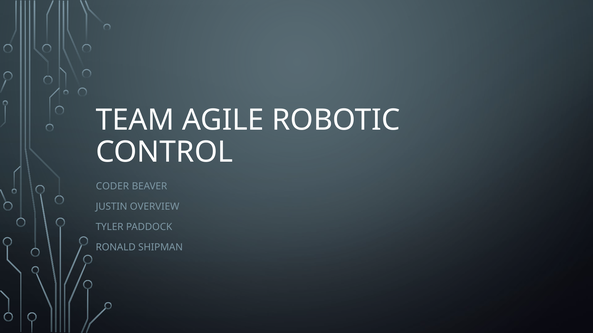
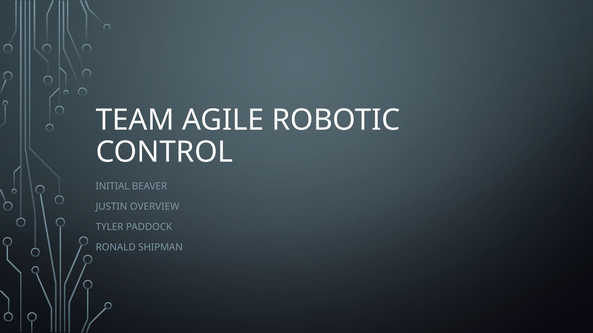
CODER: CODER -> INITIAL (113, 186)
